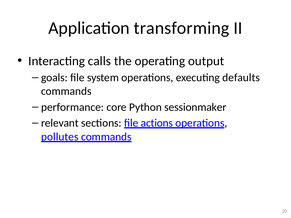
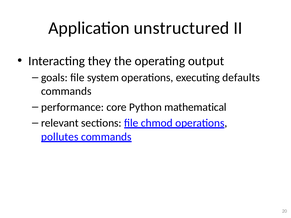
transforming: transforming -> unstructured (182, 28)
calls: calls -> they (100, 61)
sessionmaker: sessionmaker -> mathematical (195, 107)
actions: actions -> chmod (157, 123)
